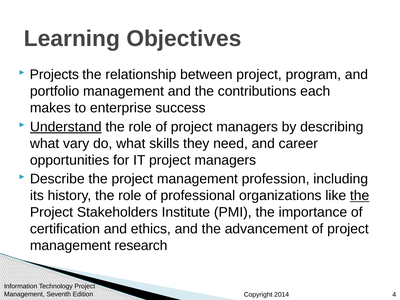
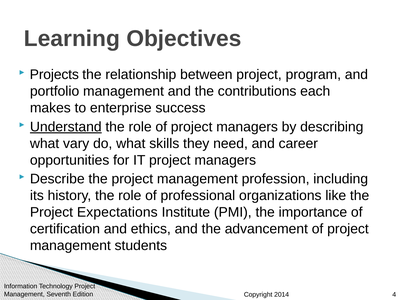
the underline: present -> none (360, 196)
Stakeholders: Stakeholders -> Expectations (117, 212)
research: research -> students (141, 246)
